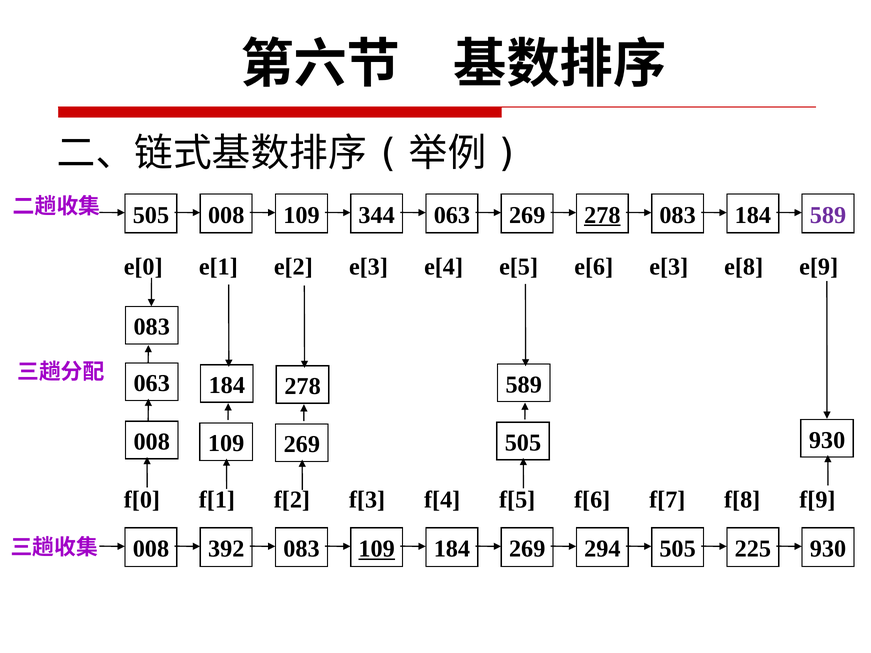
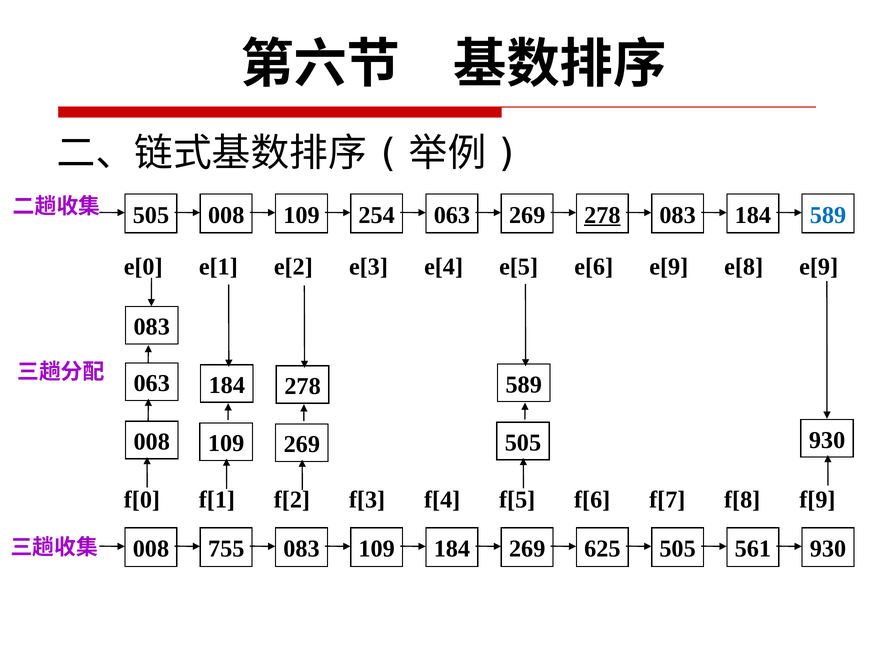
344: 344 -> 254 (377, 215)
589 colour: purple -> blue (828, 215)
e[6 e[3: e[3 -> e[9 (669, 267)
392: 392 -> 755 (226, 549)
109 underline: present -> none (377, 549)
294: 294 -> 625 (602, 549)
225: 225 -> 561 (753, 549)
